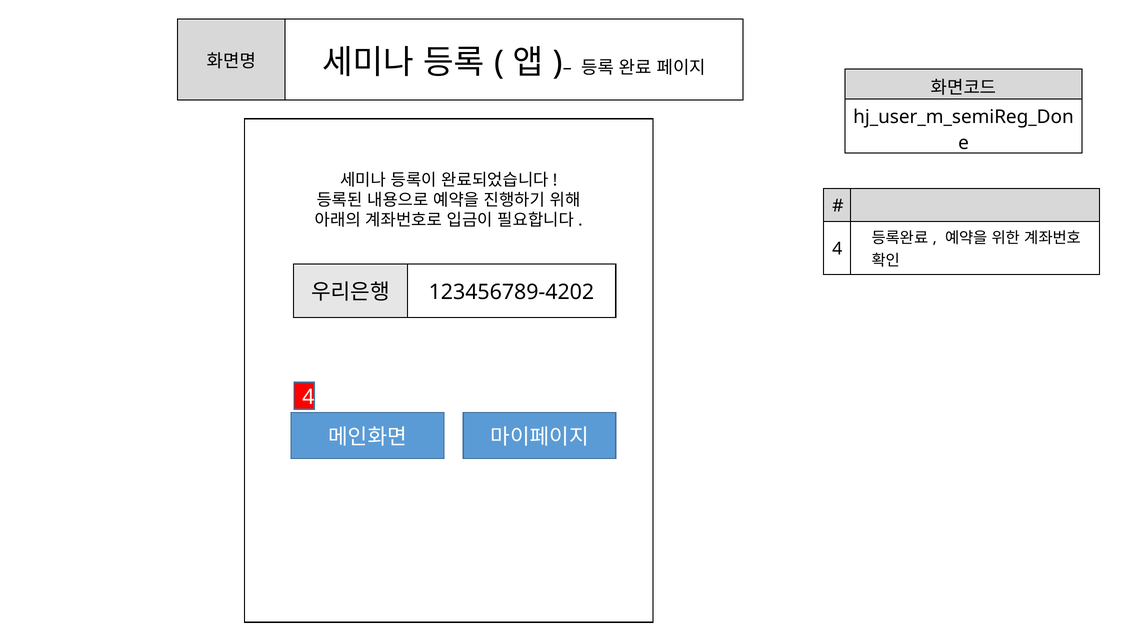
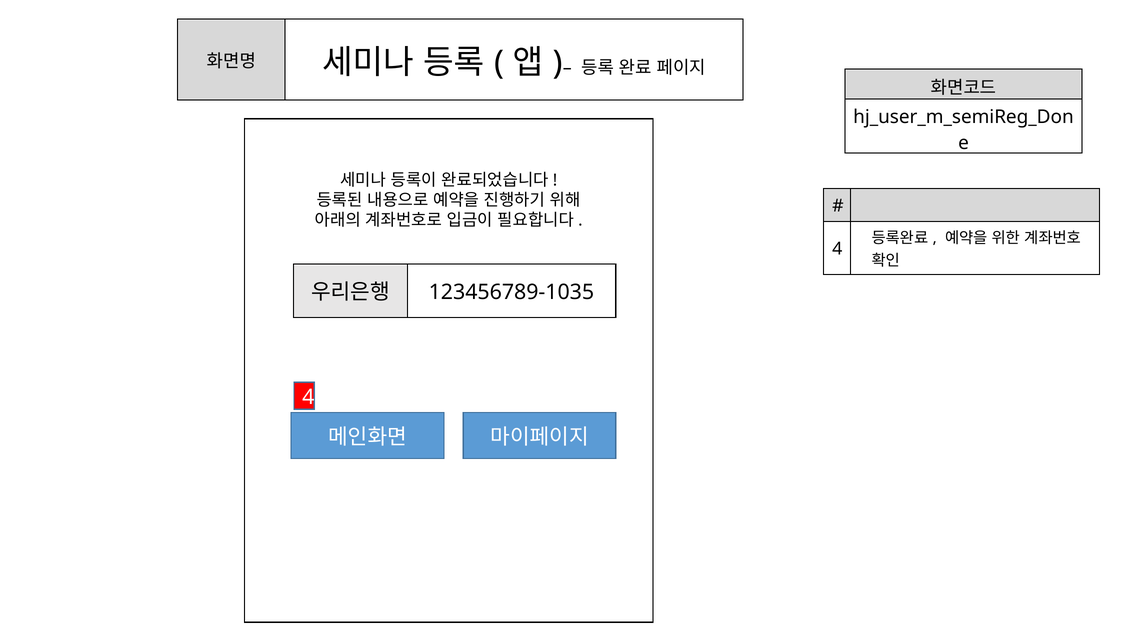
123456789-4202: 123456789-4202 -> 123456789-1035 (511, 292)
